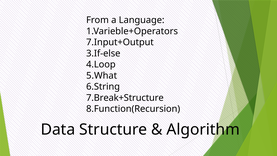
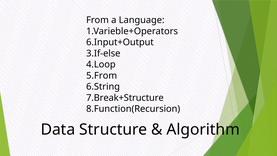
7.Input+Output: 7.Input+Output -> 6.Input+Output (120, 42)
5.What: 5.What -> 5.From (102, 75)
